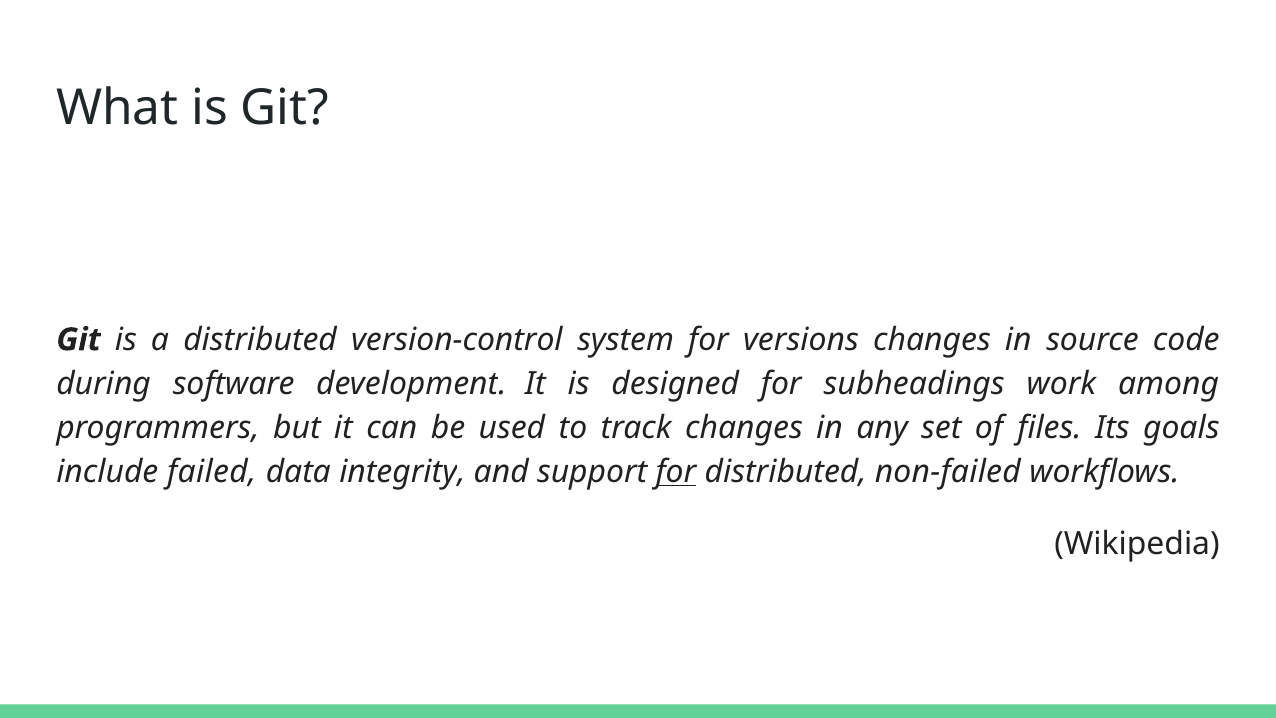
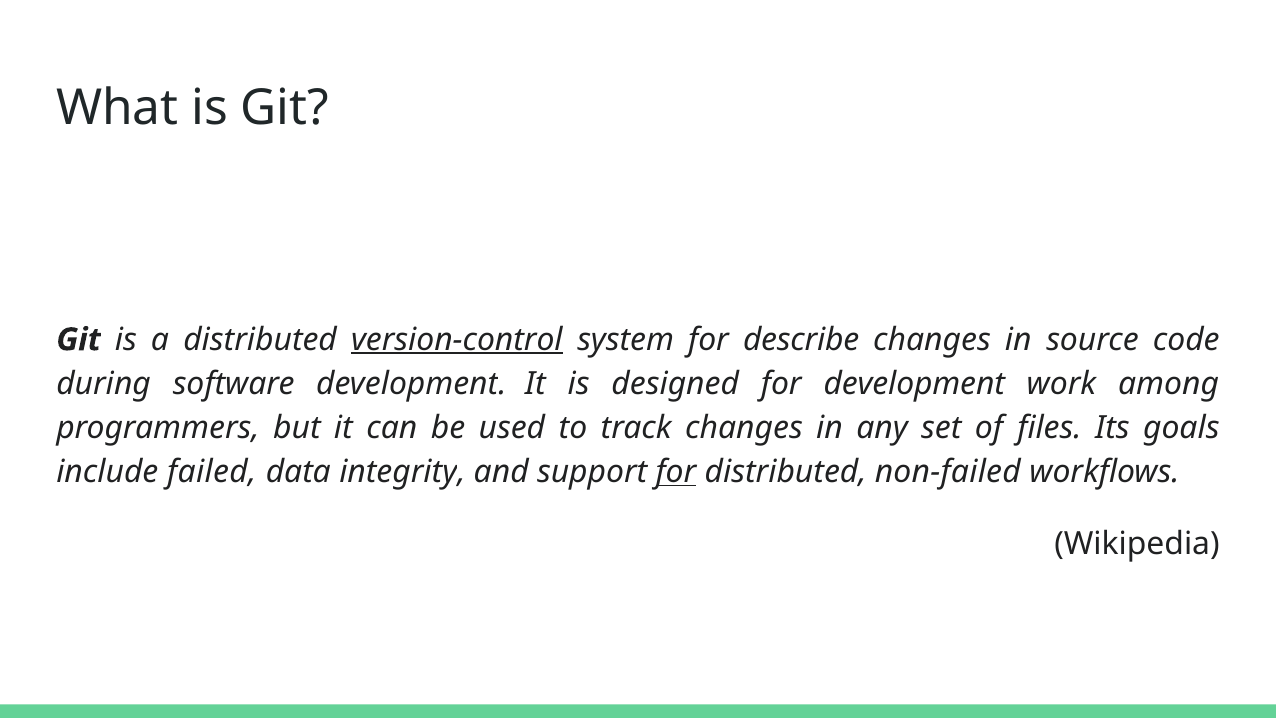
version-control underline: none -> present (457, 340)
versions: versions -> describe (801, 340)
for subheadings: subheadings -> development (914, 384)
